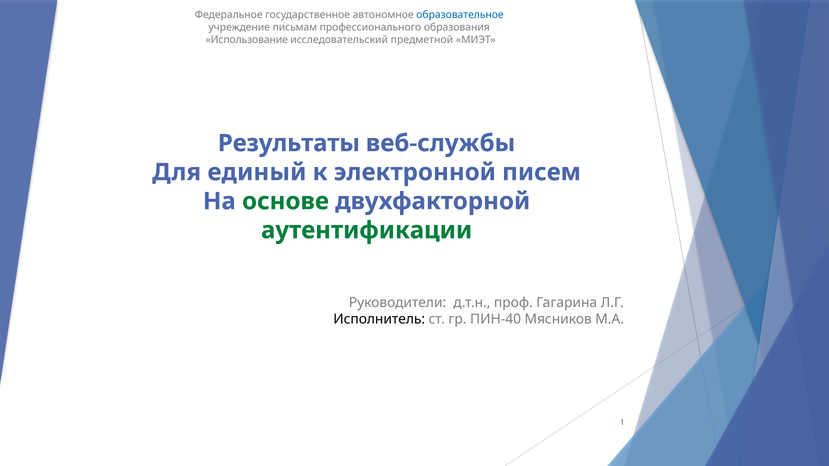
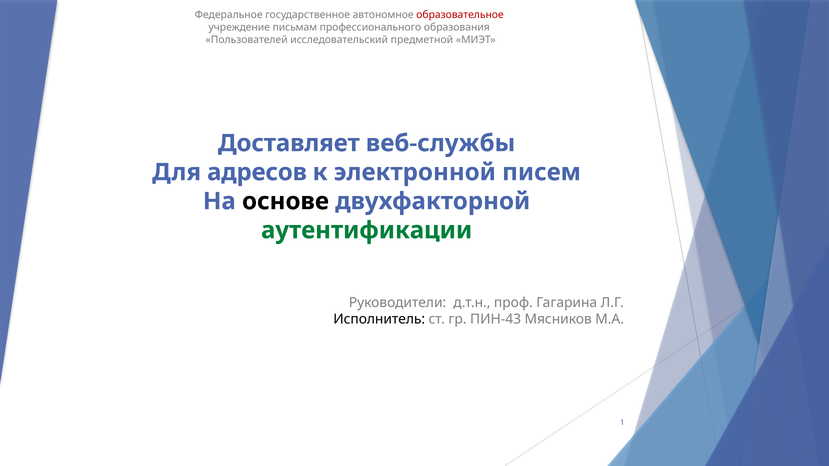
образовательное colour: blue -> red (460, 15)
Использование: Использование -> Пользователей (247, 40)
Результаты: Результаты -> Доставляет (289, 143)
единый: единый -> адресов (257, 172)
основе colour: green -> black (285, 201)
ПИН-40: ПИН-40 -> ПИН-43 (496, 319)
